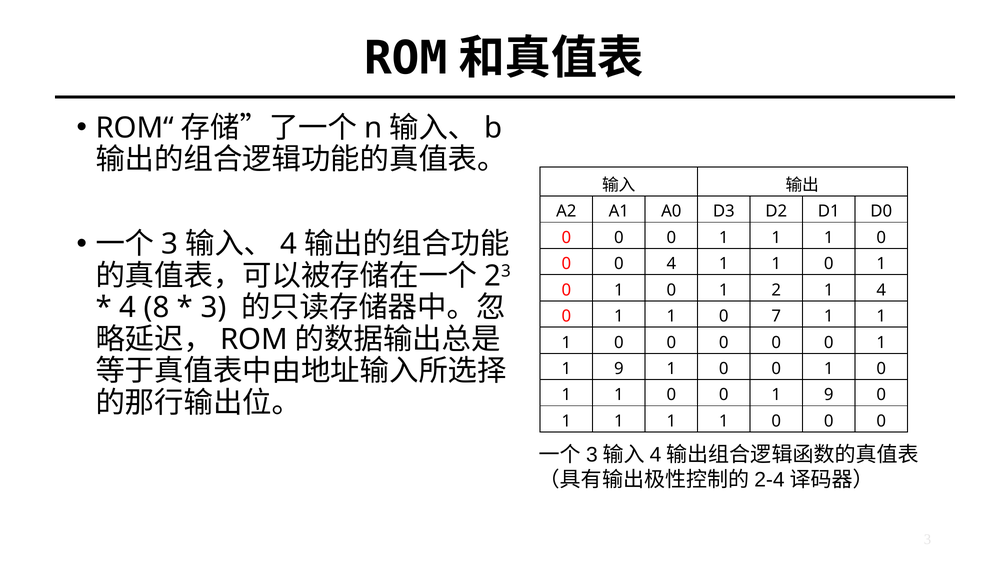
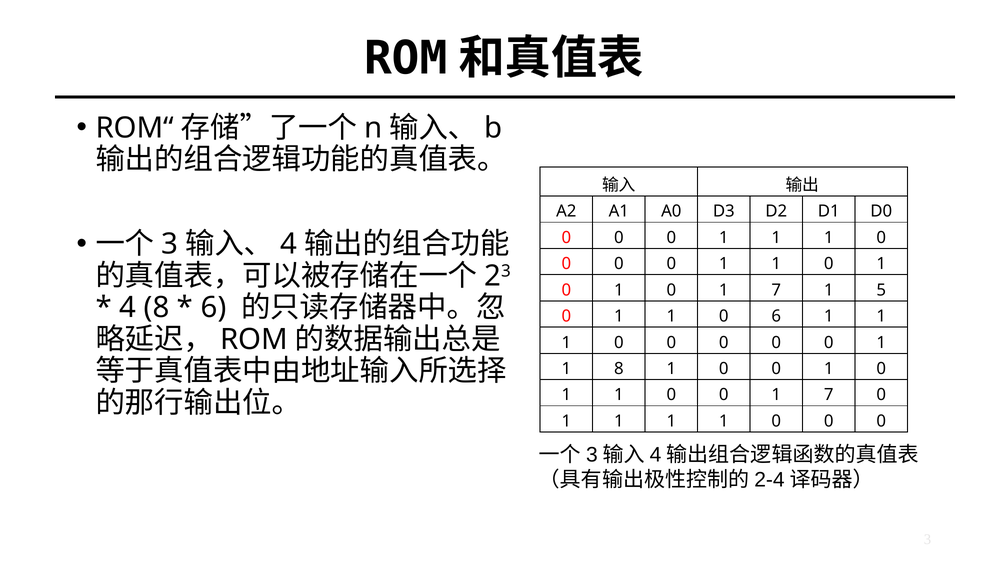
4: 4 -> 0 (671, 264)
1 0 1 2: 2 -> 7 (776, 290)
1 4: 4 -> 5 (881, 290)
3: 3 -> 6 (214, 308)
0 7: 7 -> 6 (776, 316)
9: 9 -> 8 (619, 369)
0 0 1 9: 9 -> 7 (829, 395)
